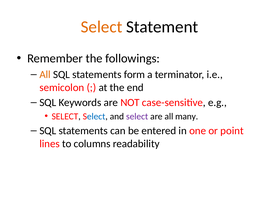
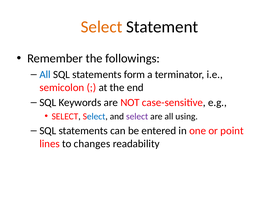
All colour: orange -> blue (45, 75)
many: many -> using (187, 117)
columns: columns -> changes (92, 144)
